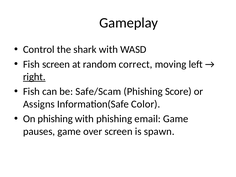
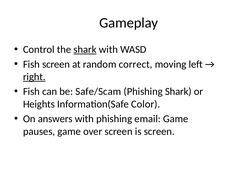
shark underline: none -> present (85, 50)
Phishing Score: Score -> Shark (178, 92)
Assigns: Assigns -> Heights (39, 104)
On phishing: phishing -> answers (55, 119)
is spawn: spawn -> screen (159, 131)
